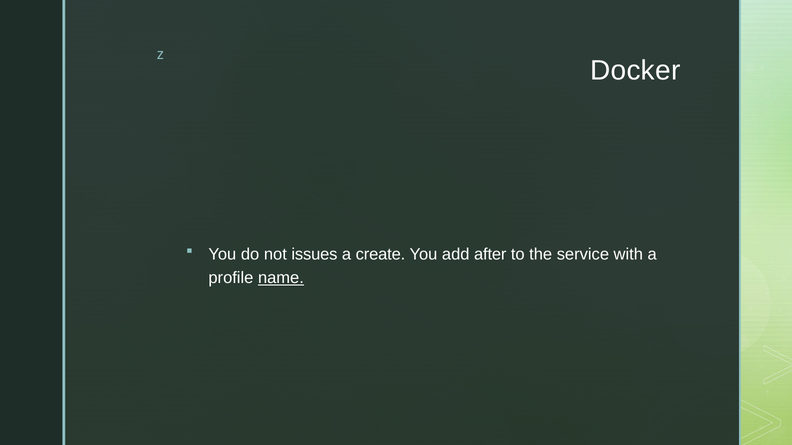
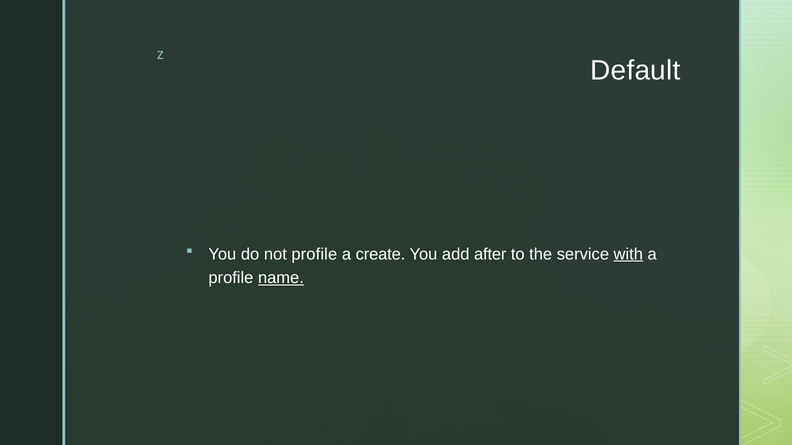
Docker: Docker -> Default (635, 70)
not issues: issues -> profile (314, 254)
with underline: none -> present (628, 254)
